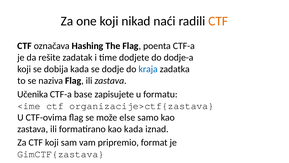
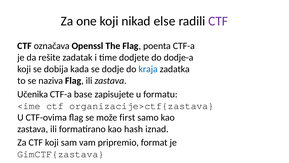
naći: naći -> else (165, 21)
CTF colour: orange -> purple (218, 21)
Hashing: Hashing -> Openssl (87, 46)
else: else -> first (127, 117)
kao kada: kada -> hash (134, 129)
